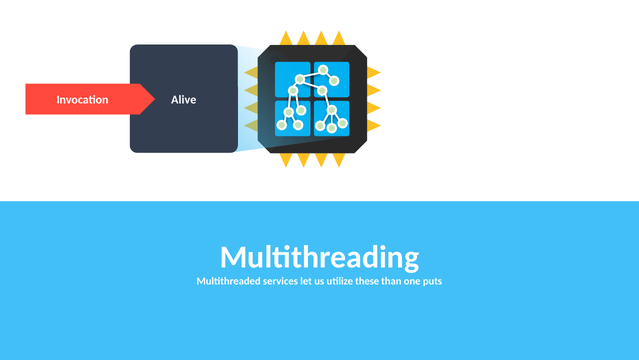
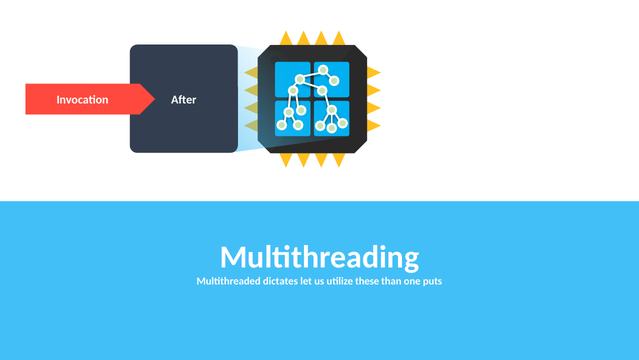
Alive: Alive -> After (184, 99)
services: services -> dictates (280, 281)
